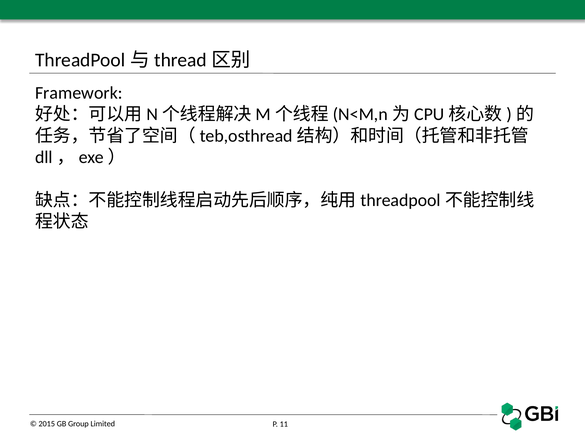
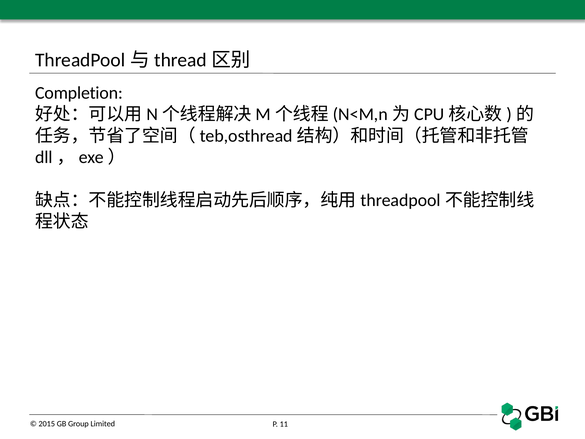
Framework: Framework -> Completion (79, 93)
